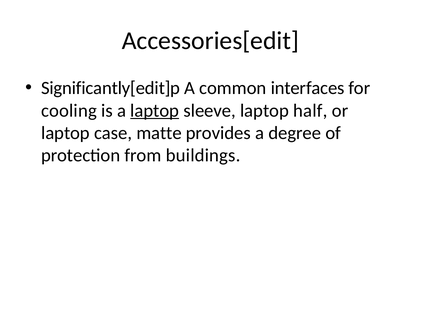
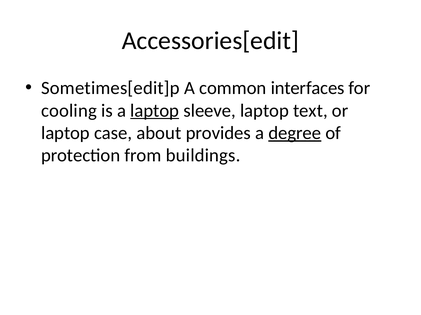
Significantly[edit]p: Significantly[edit]p -> Sometimes[edit]p (110, 88)
half: half -> text (310, 111)
matte: matte -> about (159, 133)
degree underline: none -> present (295, 133)
